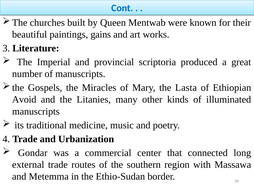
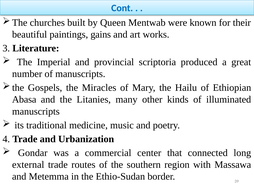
Lasta: Lasta -> Hailu (186, 88)
Avoid: Avoid -> Abasa (24, 100)
